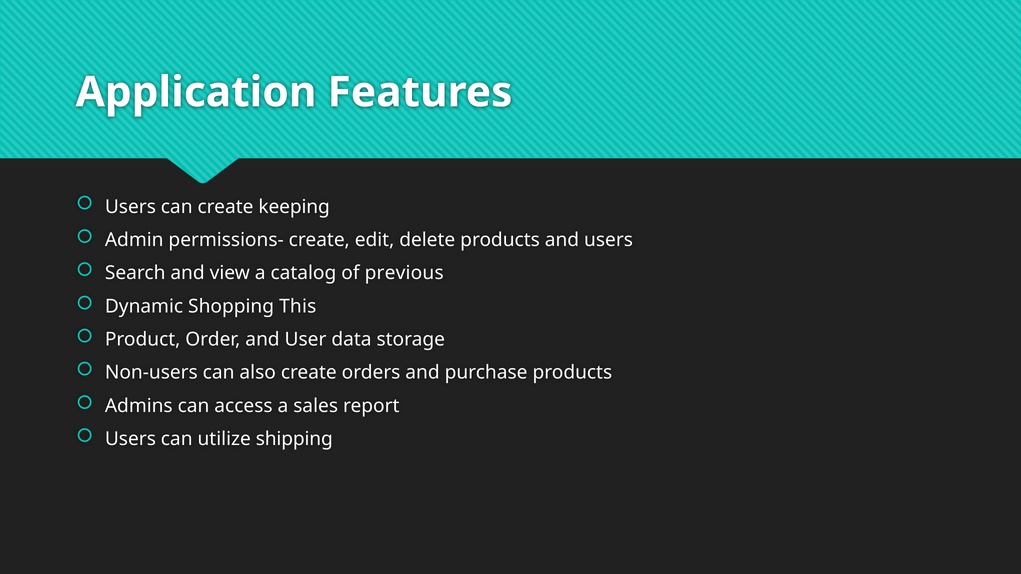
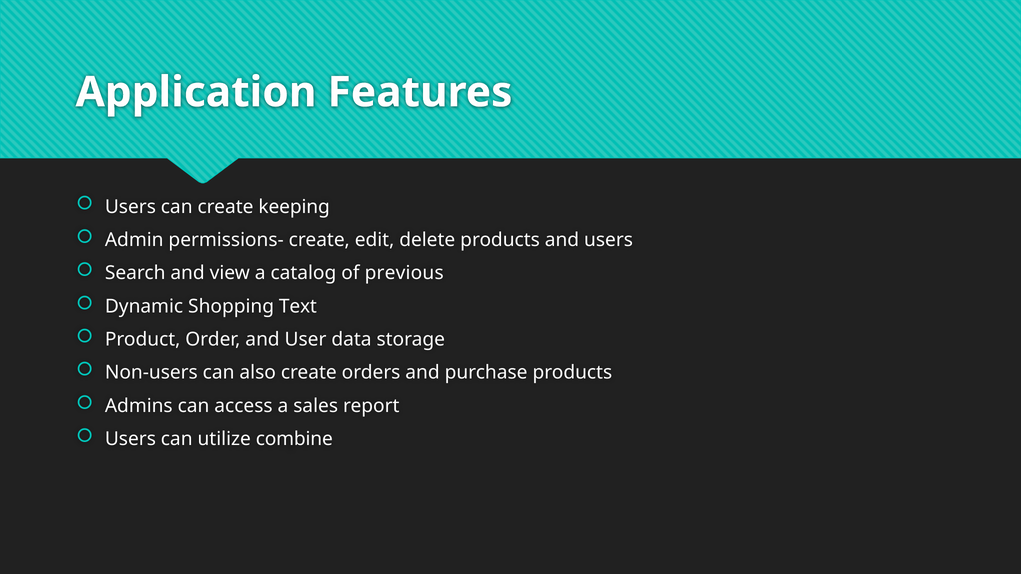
This: This -> Text (298, 306)
shipping: shipping -> combine (294, 439)
